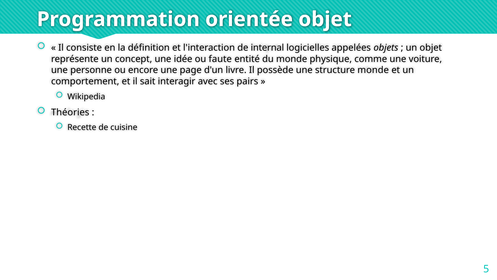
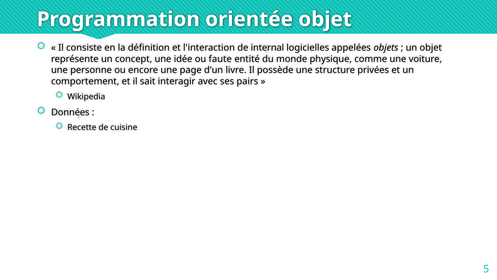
structure monde: monde -> privées (373, 70)
Théories: Théories -> Données (70, 112)
